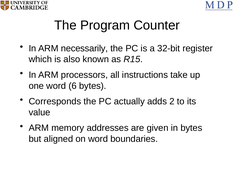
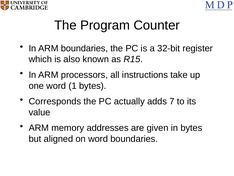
ARM necessarily: necessarily -> boundaries (84, 48)
6: 6 -> 1 (73, 86)
2: 2 -> 7 (172, 101)
